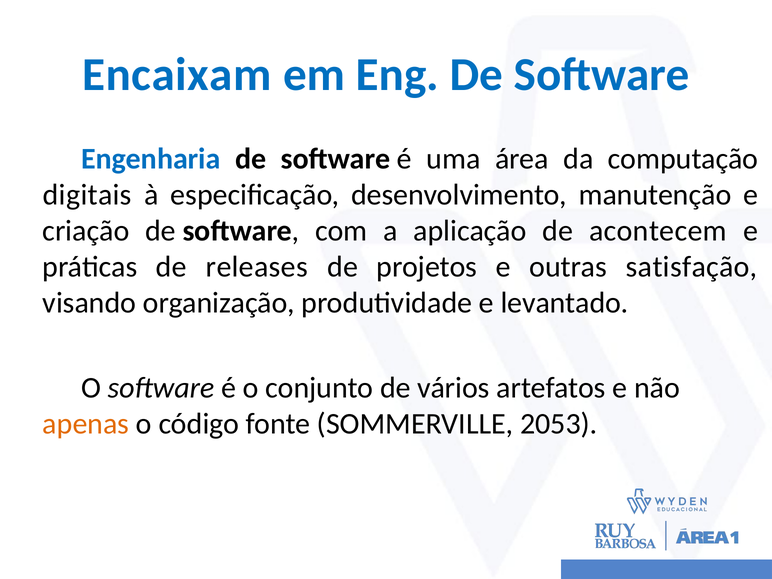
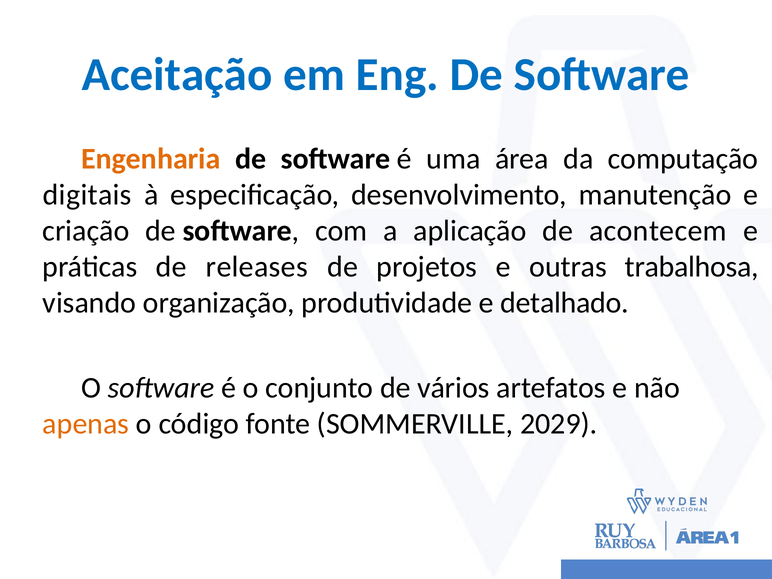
Encaixam: Encaixam -> Aceitação (177, 75)
Engenharia colour: blue -> orange (151, 159)
satisfação: satisfação -> trabalhosa (692, 267)
levantado: levantado -> detalhado (565, 303)
2053: 2053 -> 2029 (559, 424)
